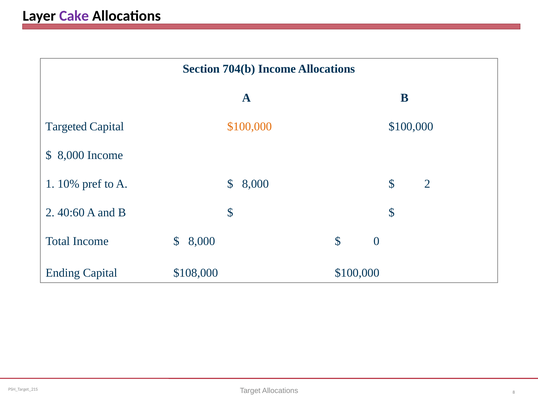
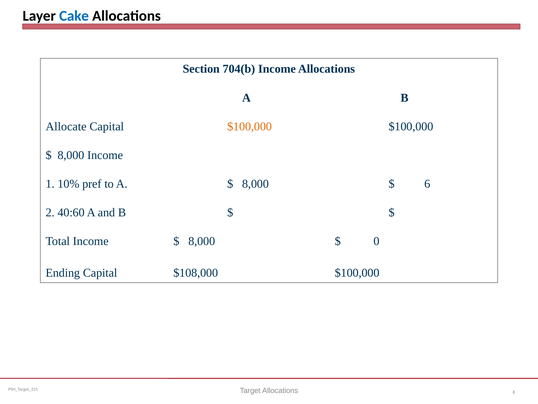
Cake colour: purple -> blue (74, 16)
Targeted: Targeted -> Allocate (66, 126)
2: 2 -> 6 (427, 184)
